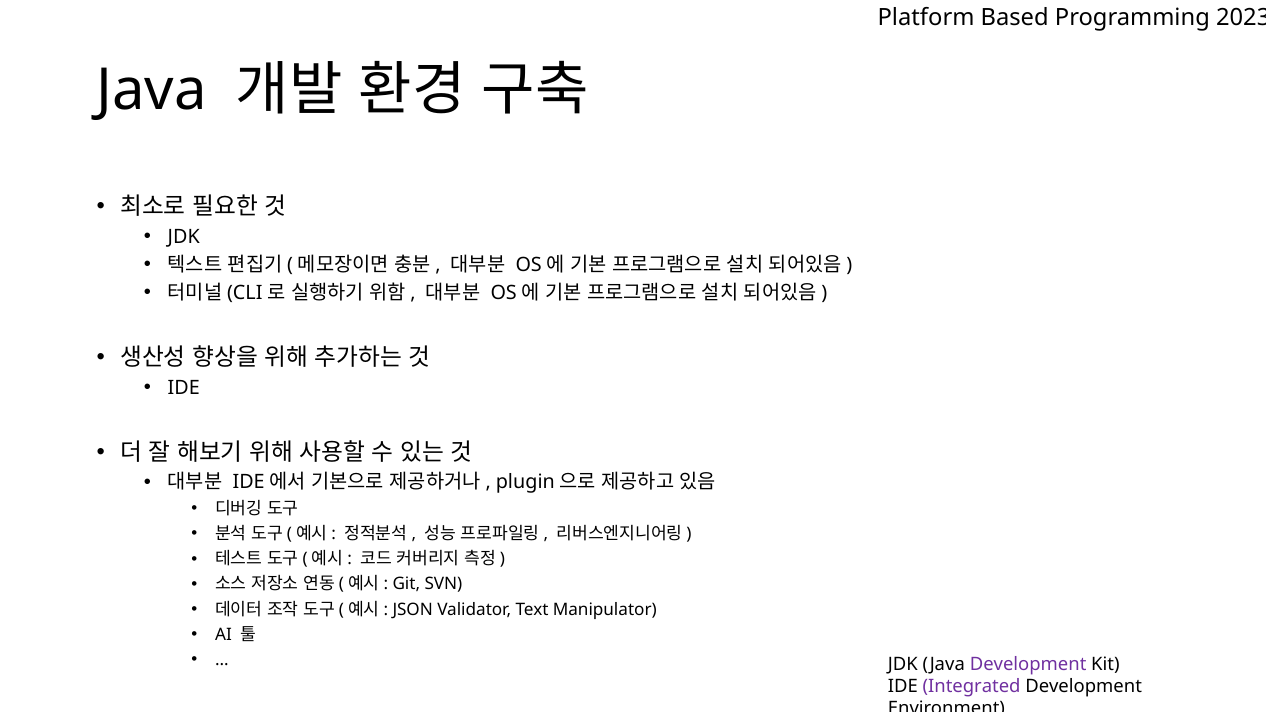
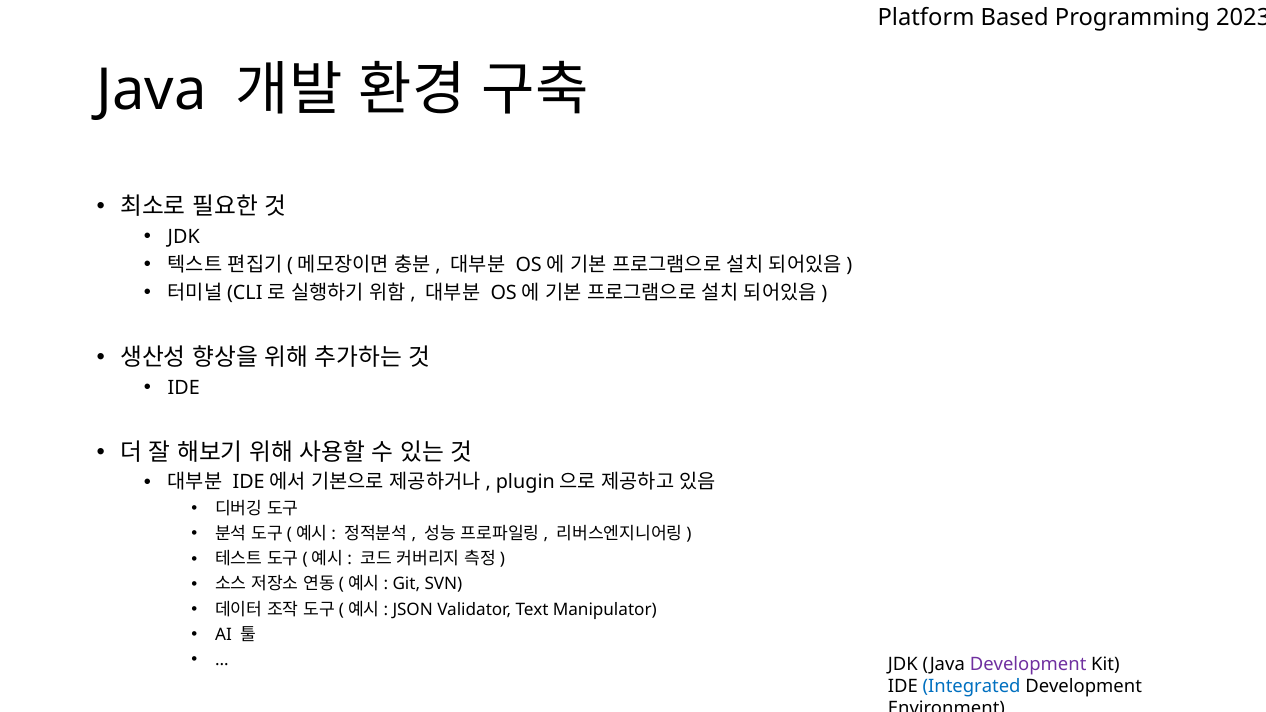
Integrated colour: purple -> blue (972, 686)
